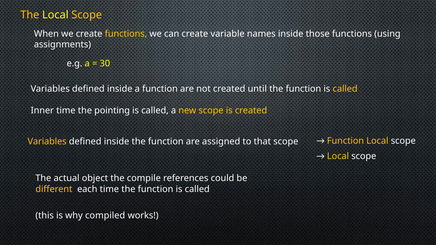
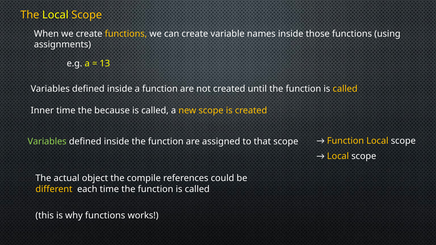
30: 30 -> 13 (105, 64)
pointing: pointing -> because (112, 111)
Variables colour: yellow -> light green (47, 141)
why compiled: compiled -> functions (105, 216)
